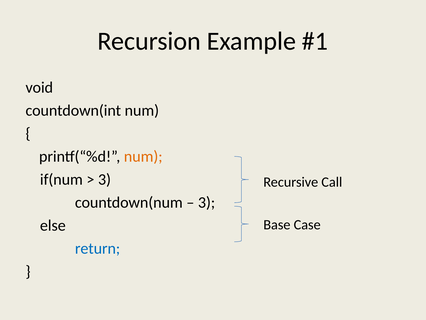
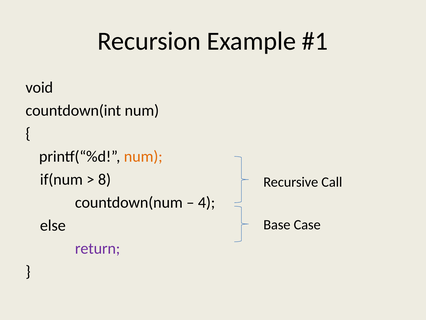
3: 3 -> 8 (104, 179)
3: 3 -> 4 (207, 202)
return colour: blue -> purple (98, 248)
